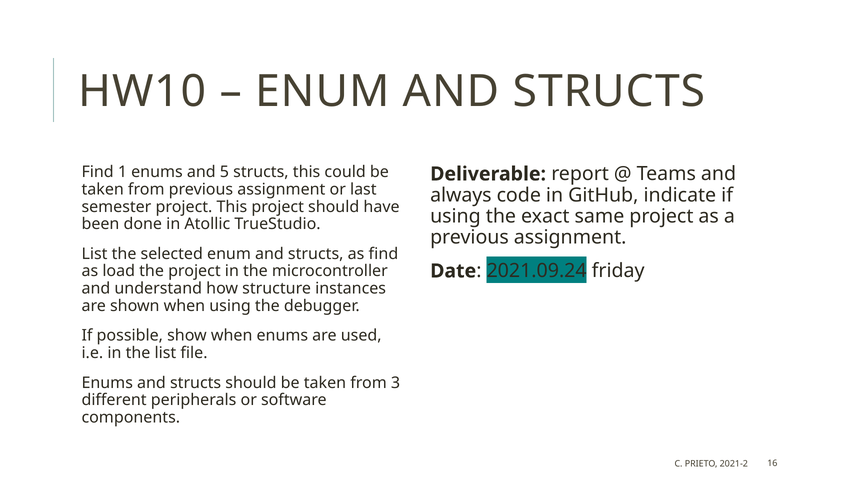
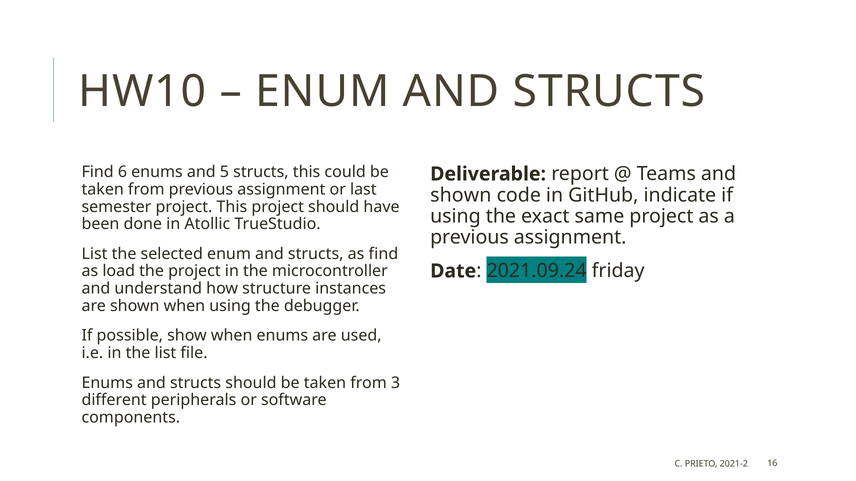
1: 1 -> 6 (122, 172)
always: always -> shown (461, 195)
